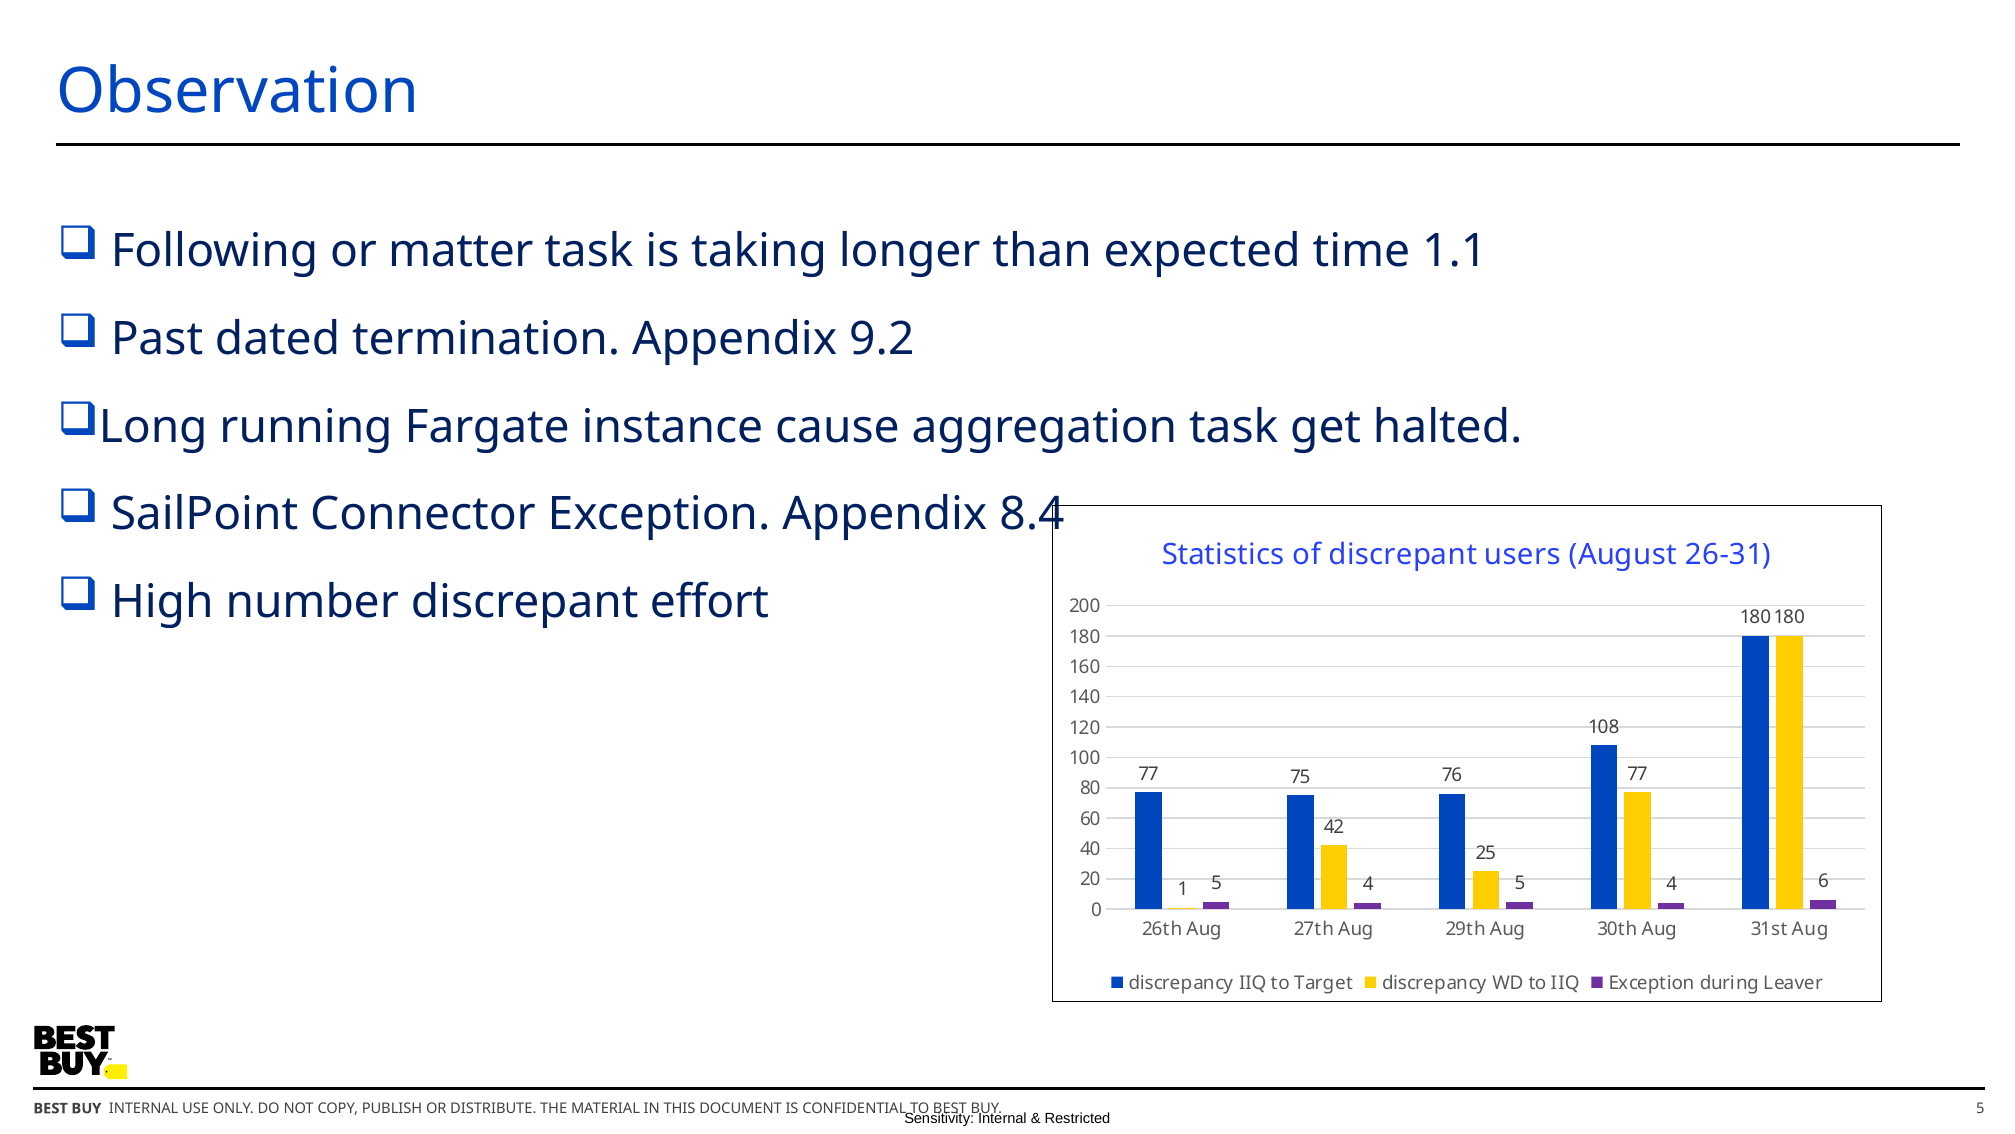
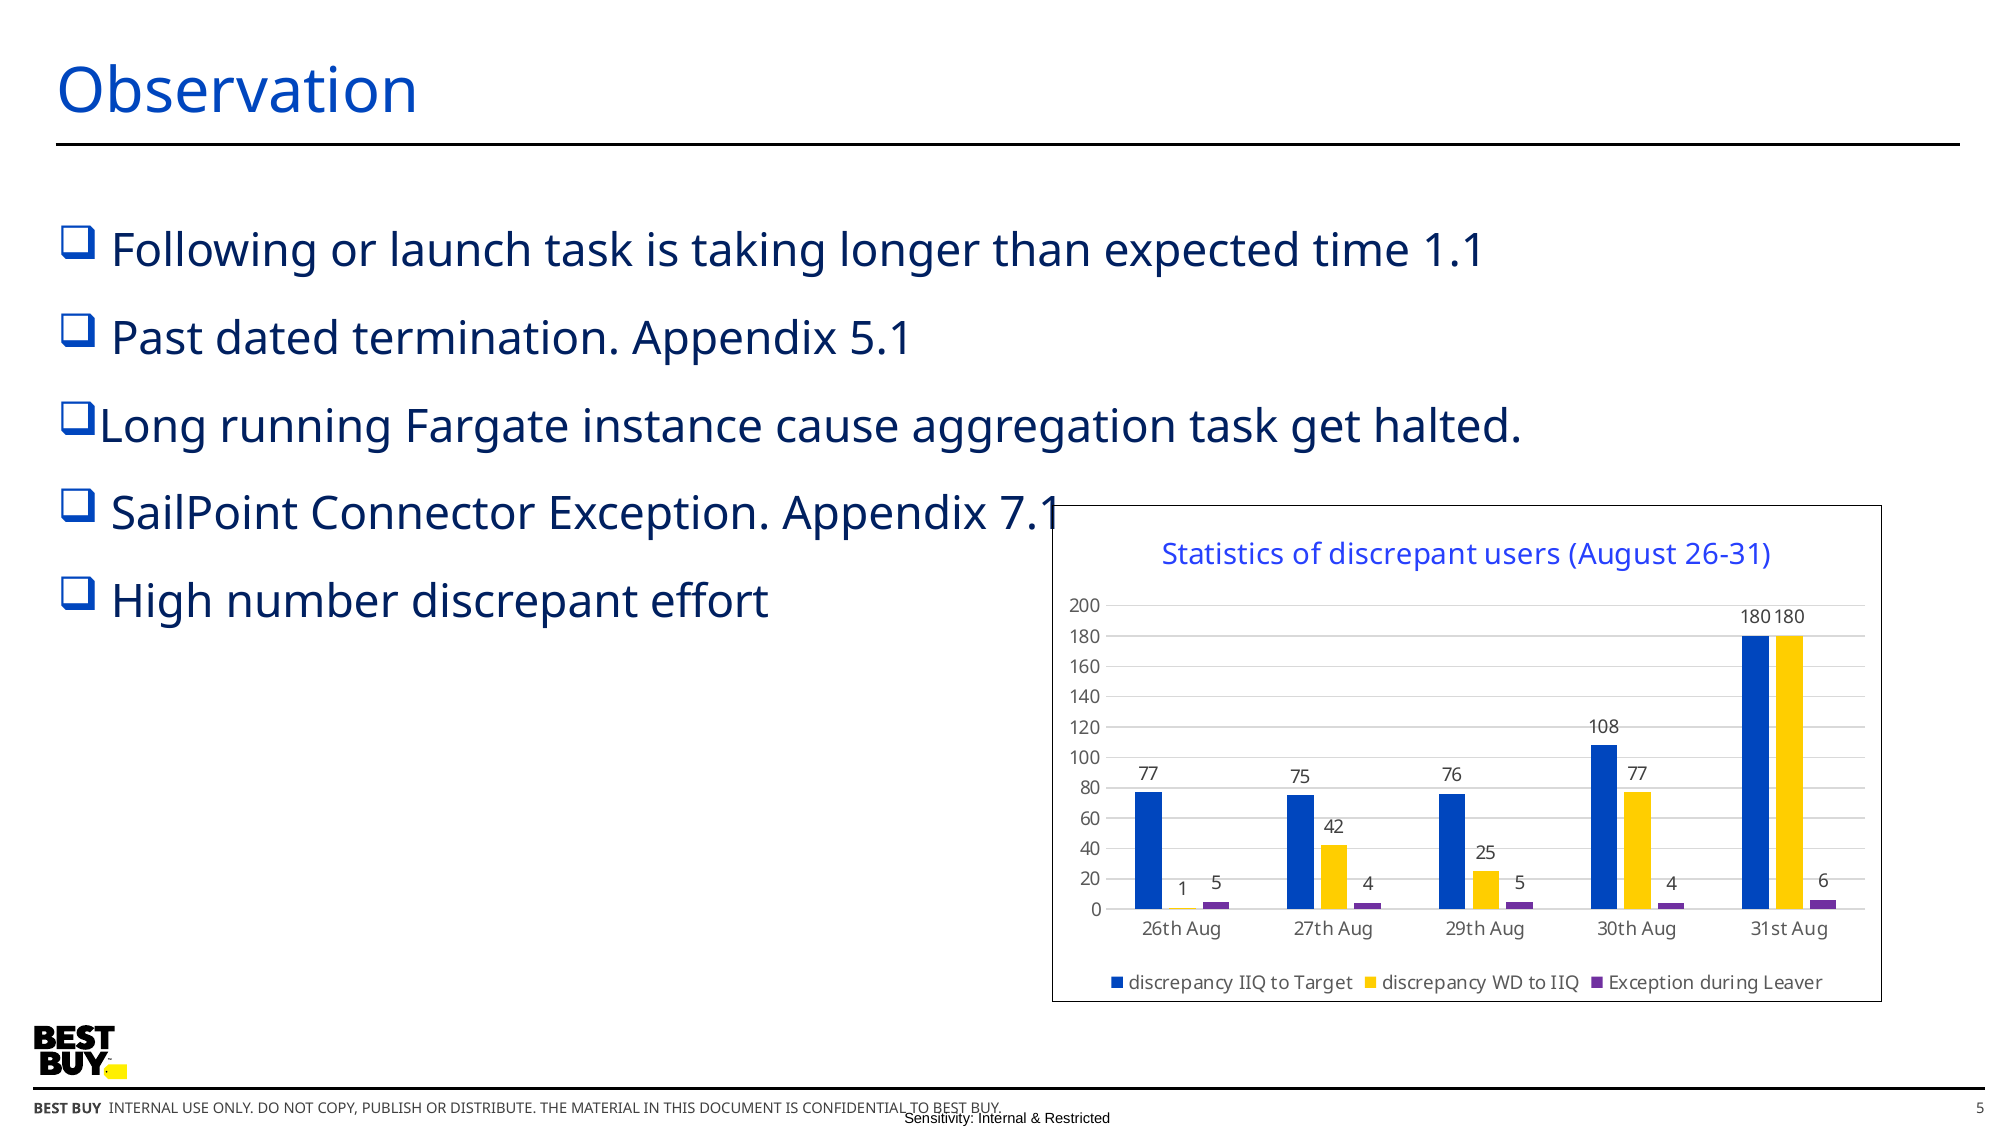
matter: matter -> launch (461, 251)
9.2: 9.2 -> 5.1 (882, 339)
8.4: 8.4 -> 7.1 (1032, 514)
